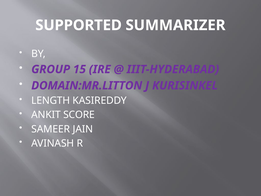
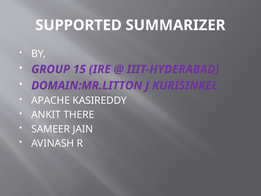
LENGTH: LENGTH -> APACHE (51, 100)
SCORE: SCORE -> THERE (79, 115)
